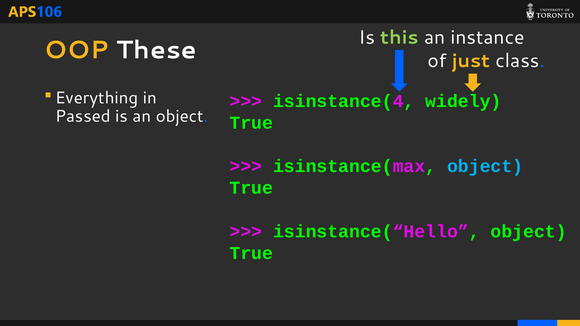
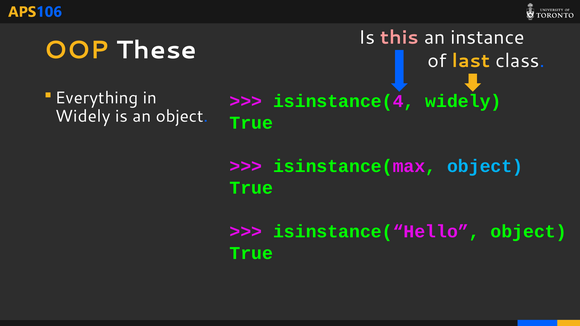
this colour: light green -> pink (399, 38)
just: just -> last (471, 61)
Passed: Passed -> Widely (83, 116)
